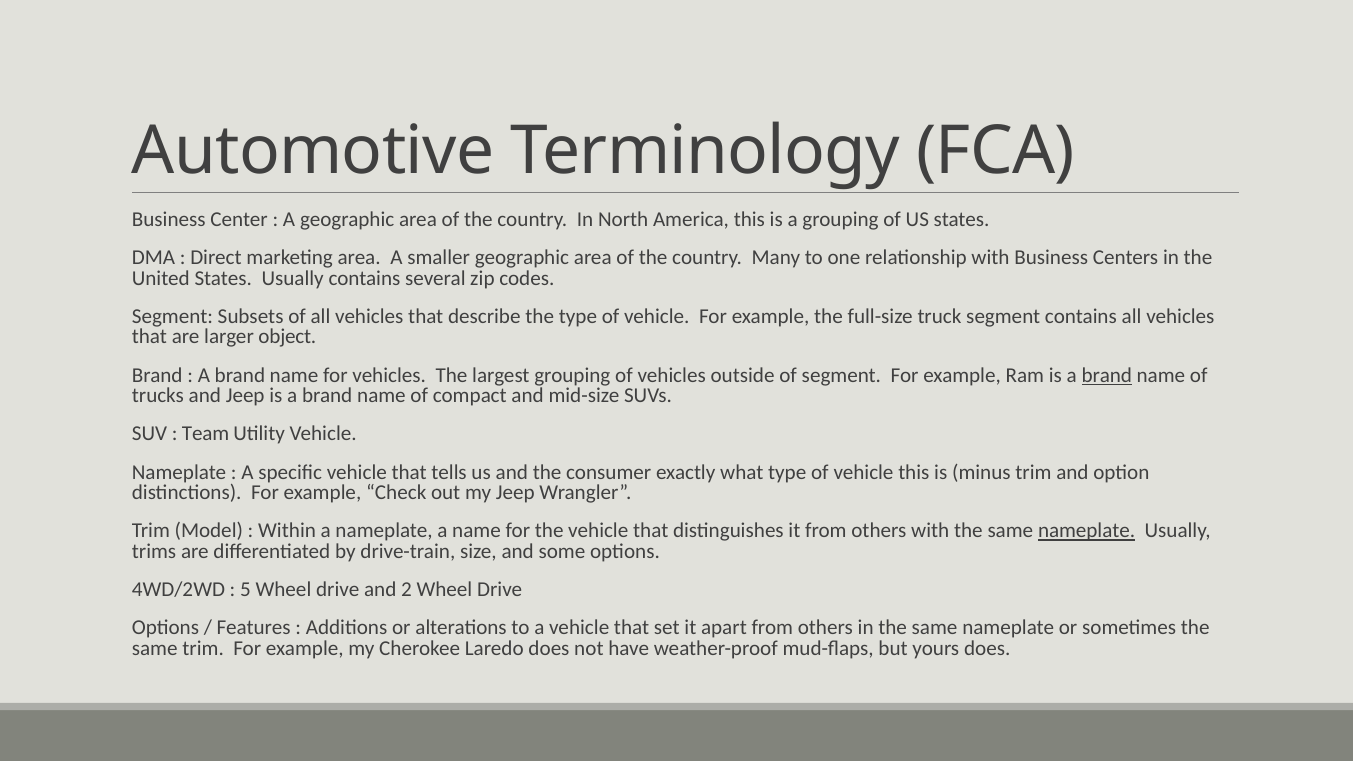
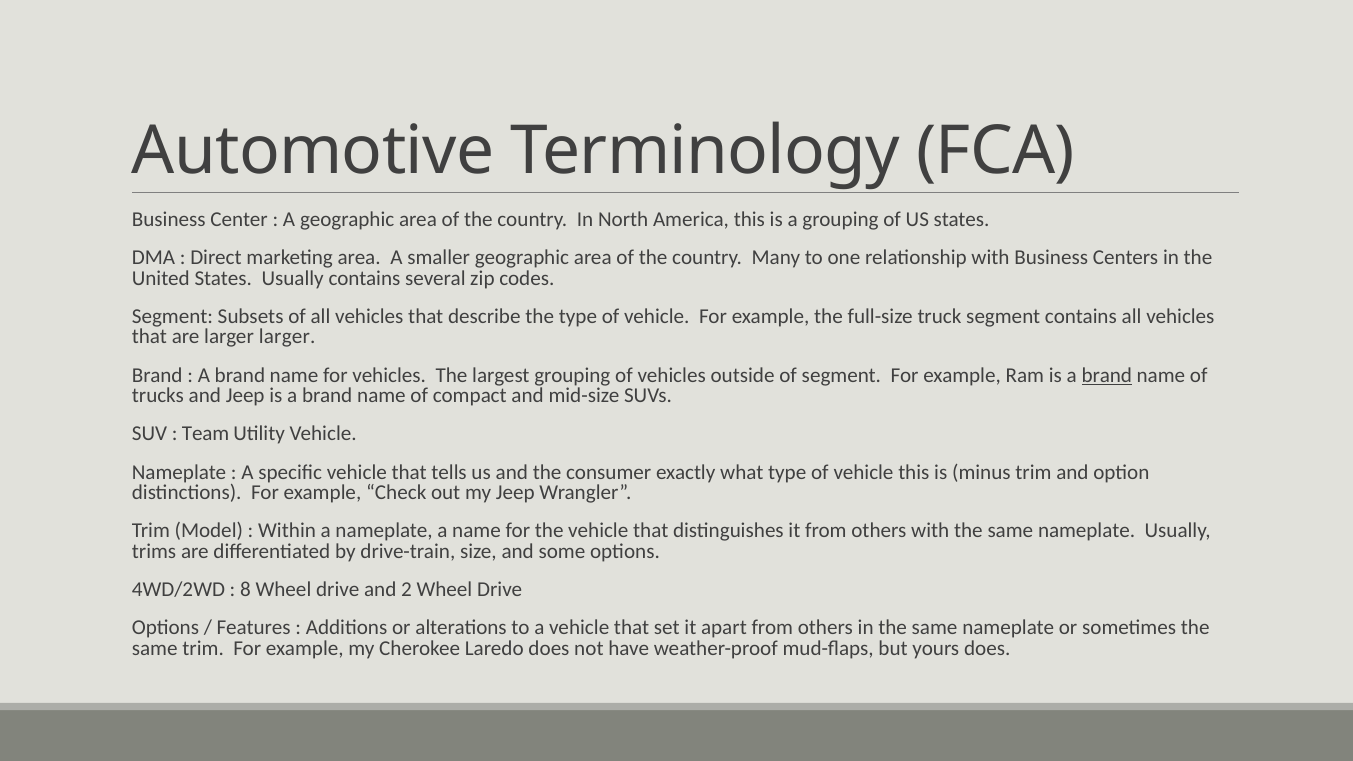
larger object: object -> larger (287, 337)
nameplate underline: present -> none (1087, 531)
5: 5 -> 8 (246, 590)
